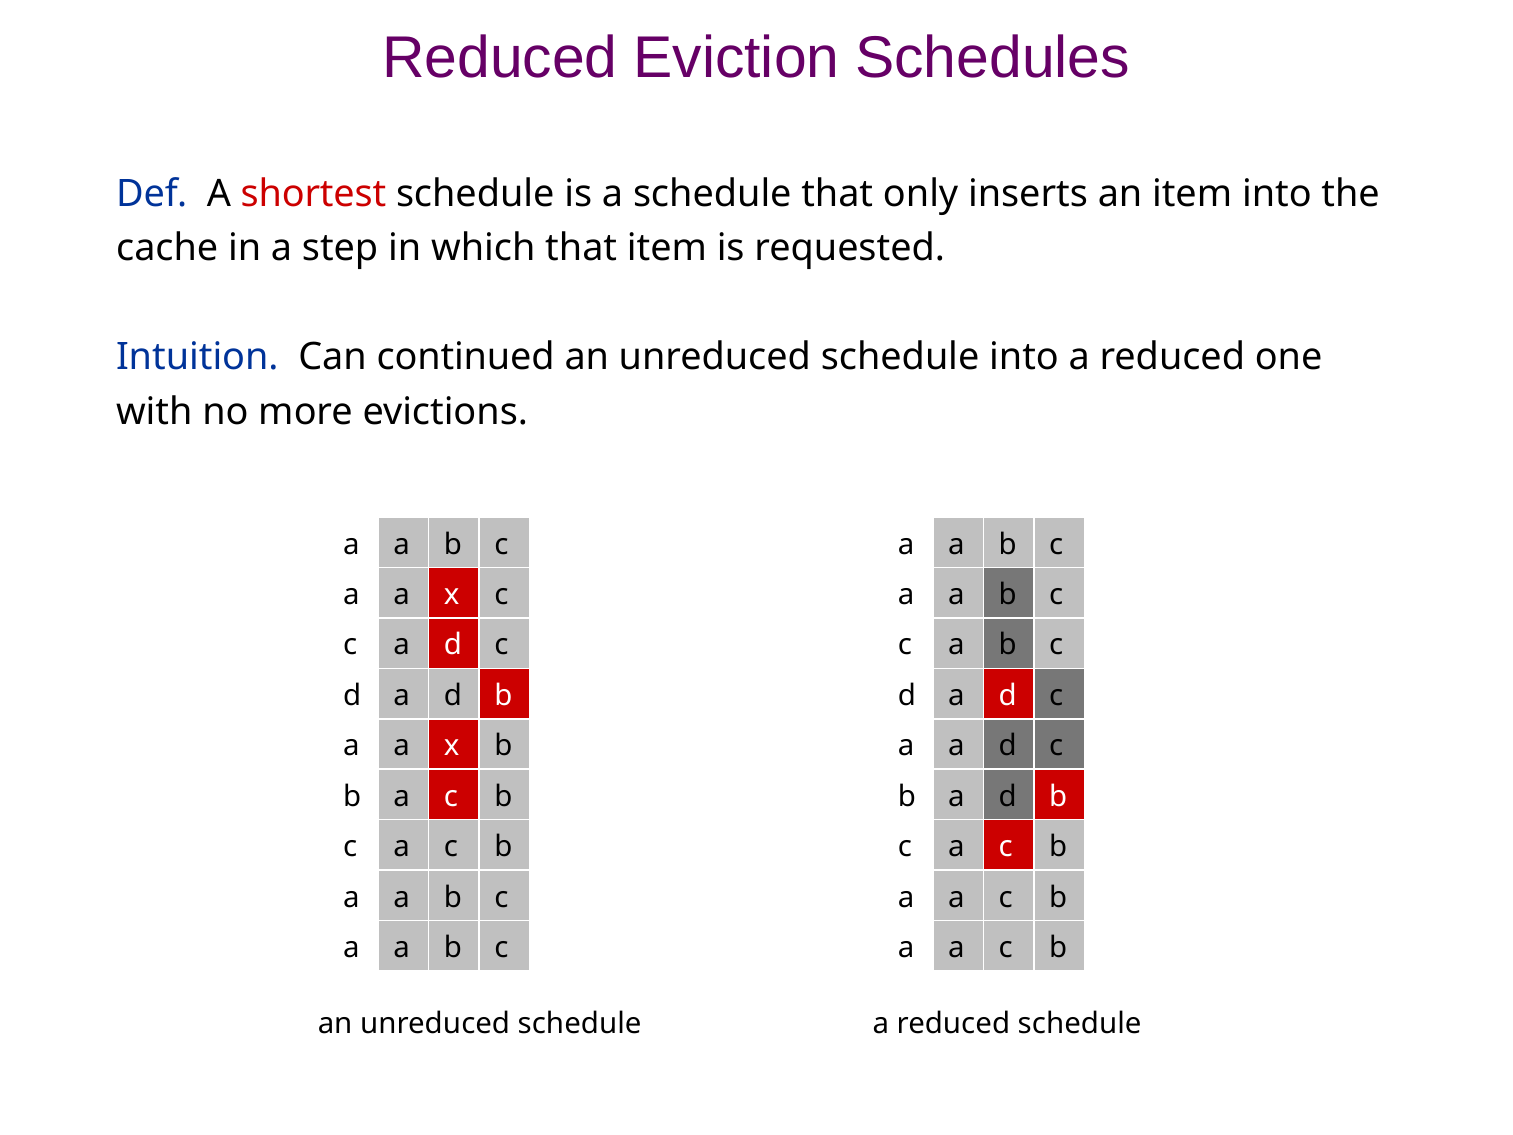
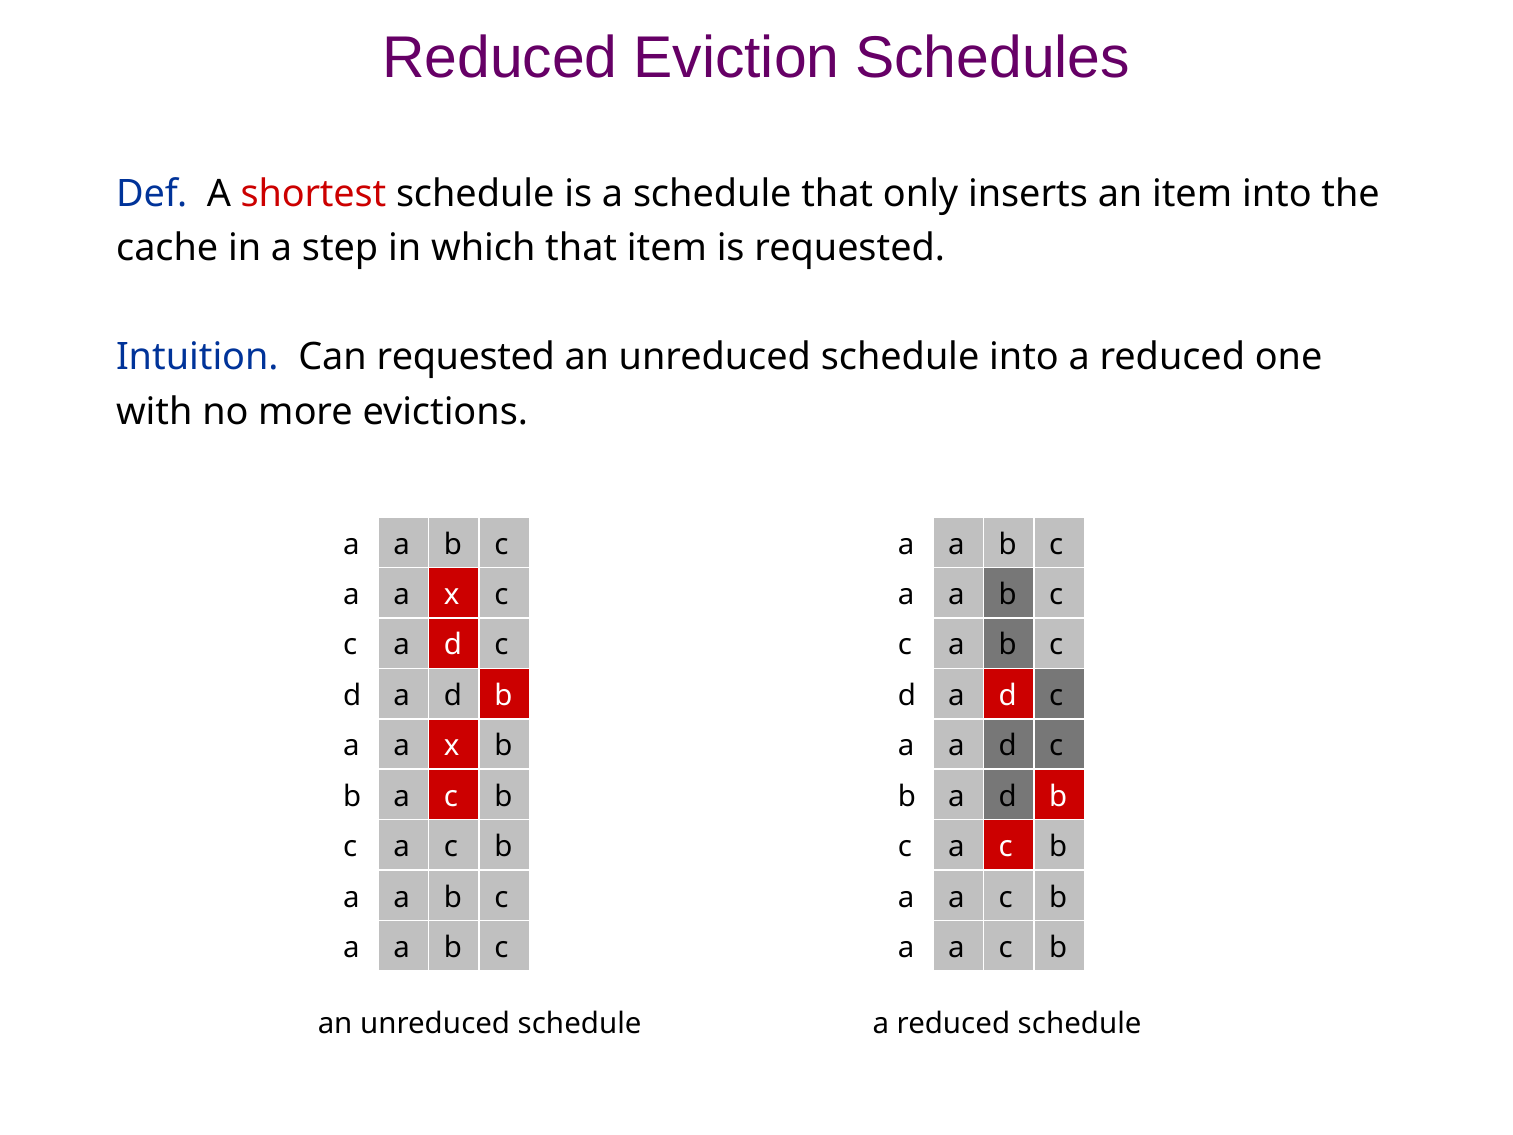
Can continued: continued -> requested (466, 357)
